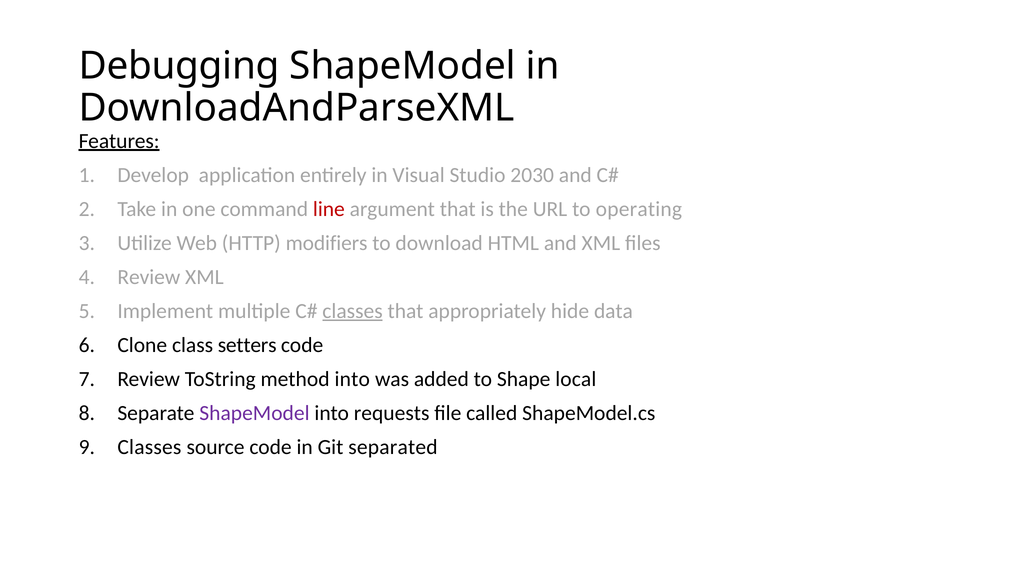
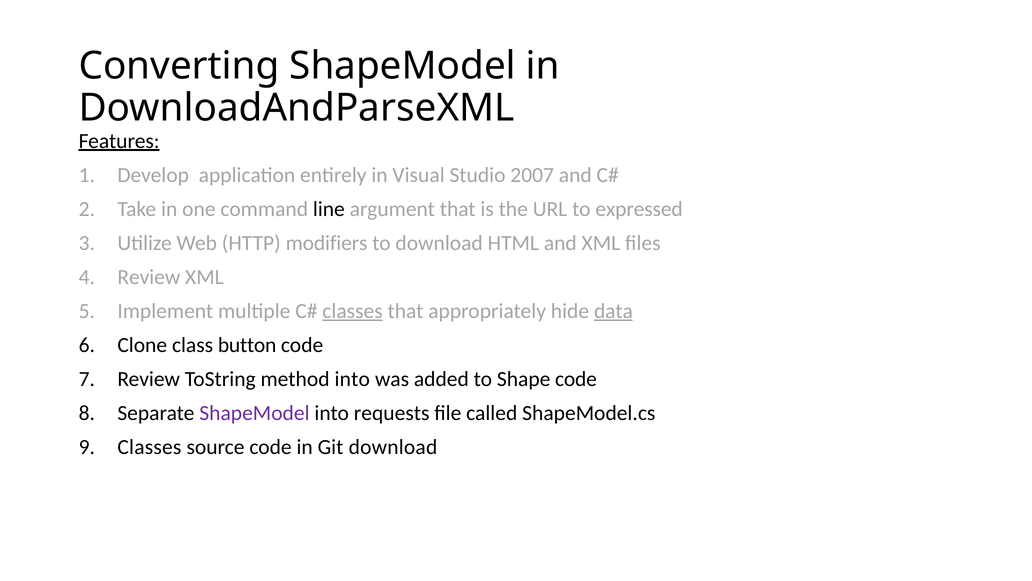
Debugging: Debugging -> Converting (179, 66)
2030: 2030 -> 2007 (532, 175)
line colour: red -> black (329, 209)
operating: operating -> expressed (639, 209)
data underline: none -> present (613, 311)
setters: setters -> button (247, 345)
Shape local: local -> code (576, 379)
Git separated: separated -> download (393, 447)
